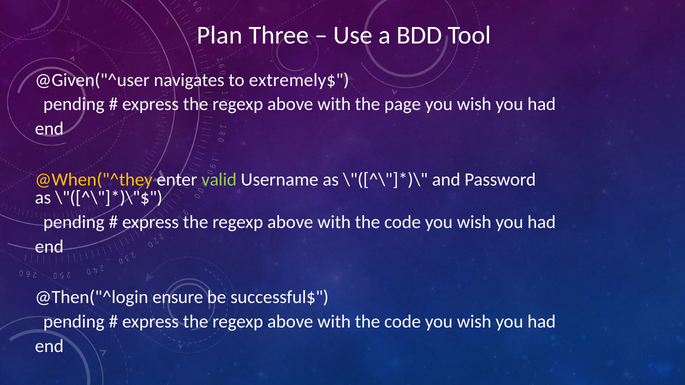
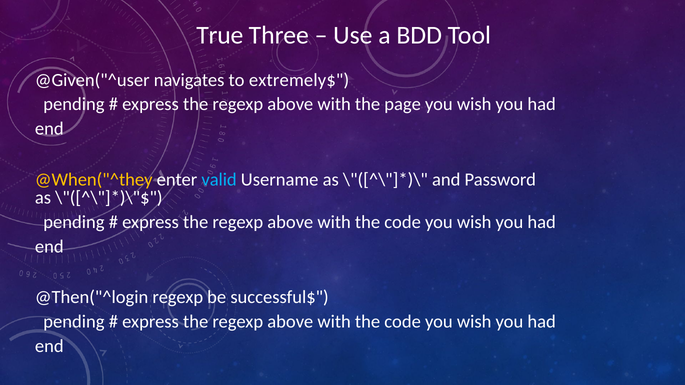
Plan: Plan -> True (220, 35)
valid colour: light green -> light blue (219, 180)
@Then("^login ensure: ensure -> regexp (178, 297)
